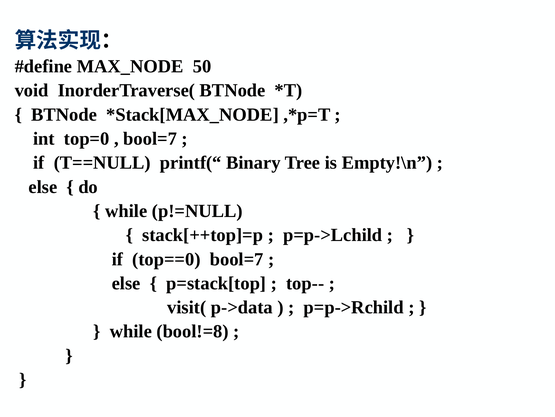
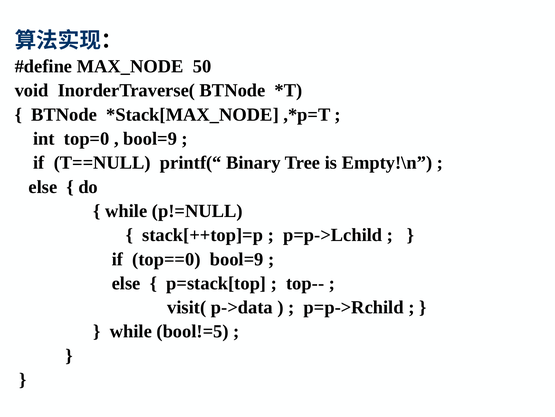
bool=7: bool=7 -> bool=9 (150, 138)
top==0 bool=7: bool=7 -> bool=9 (237, 259)
bool!=8: bool!=8 -> bool!=5 (193, 331)
